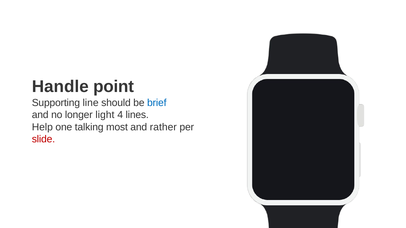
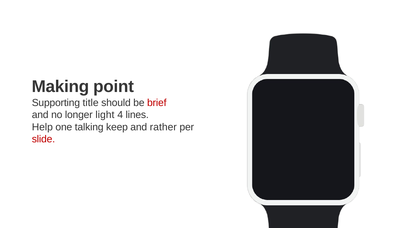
Handle: Handle -> Making (60, 87)
line: line -> title (91, 103)
brief colour: blue -> red (157, 103)
most: most -> keep (117, 127)
